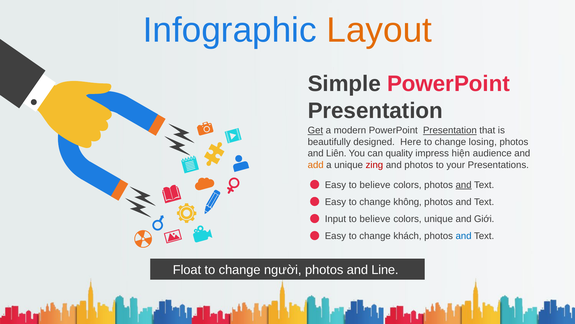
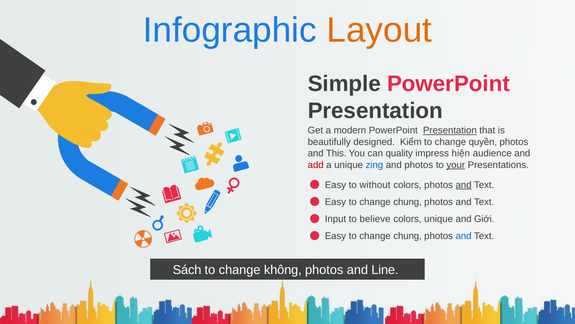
Get underline: present -> none (315, 130)
Here: Here -> Kiểm (411, 142)
losing: losing -> quyền (483, 142)
Liên: Liên -> This (336, 153)
add colour: orange -> red (316, 165)
zing colour: red -> blue (374, 165)
your underline: none -> present (456, 165)
Easy to believe: believe -> without (375, 185)
không: không -> chung (408, 202)
khách: khách -> chung (408, 236)
Float: Float -> Sách (187, 270)
người: người -> không (283, 270)
